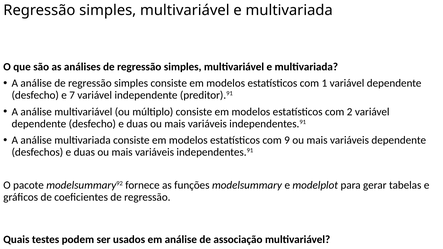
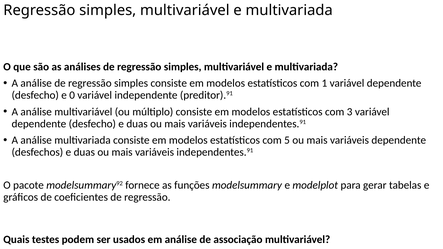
7: 7 -> 0 (72, 95)
2: 2 -> 3 (350, 112)
9: 9 -> 5 (287, 140)
